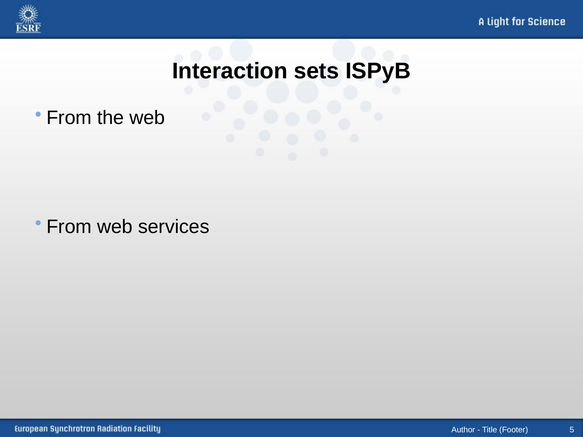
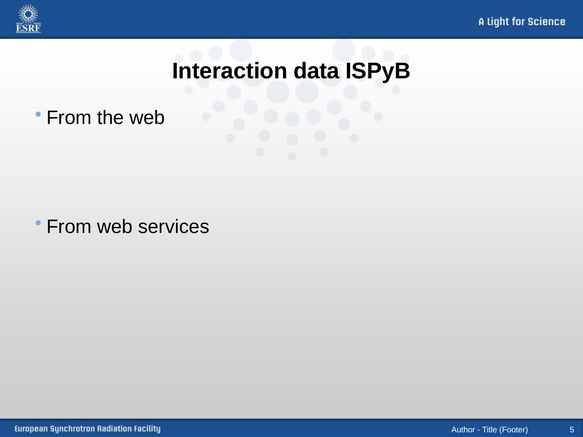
sets: sets -> data (317, 71)
